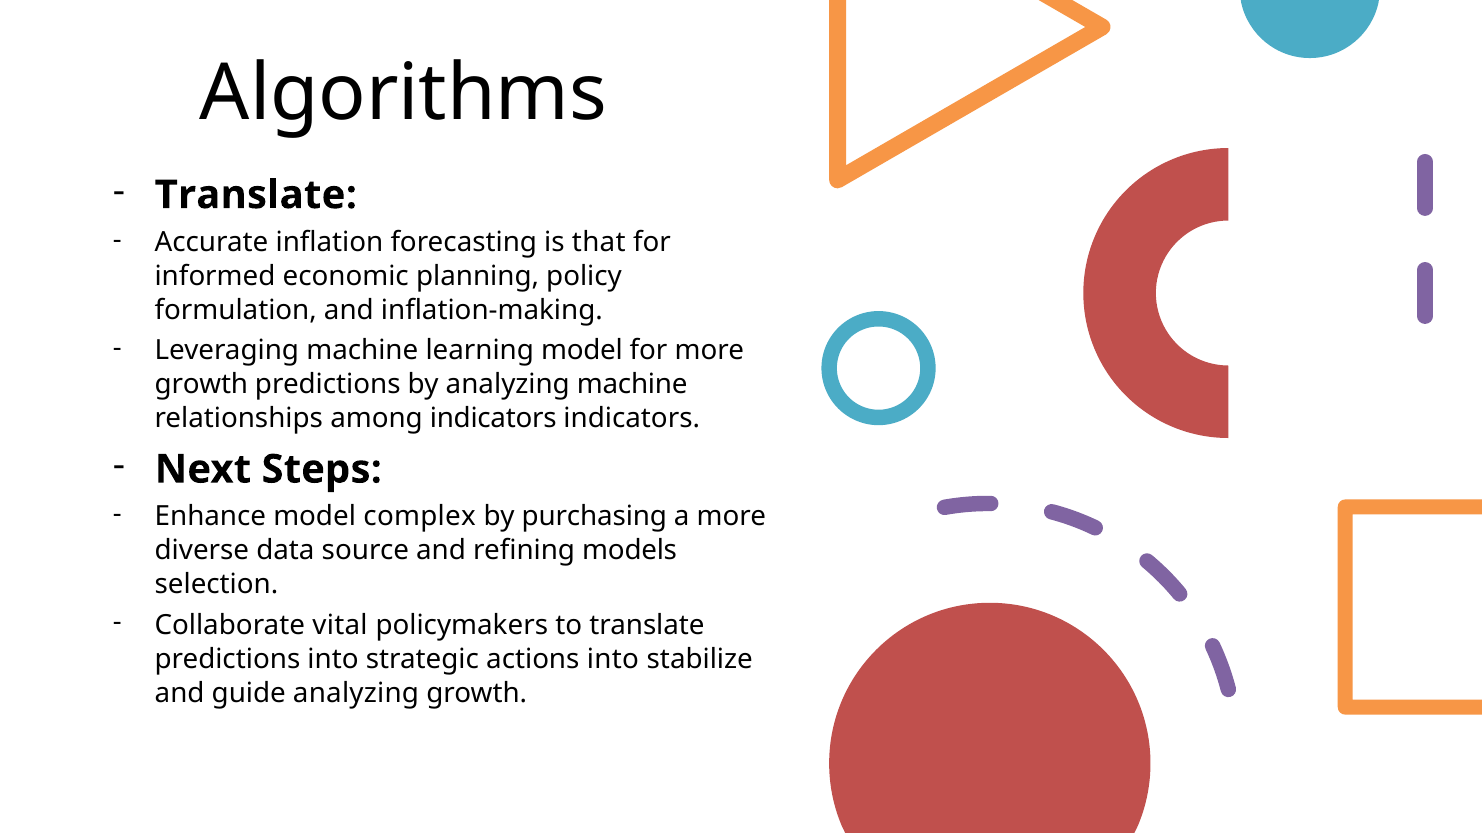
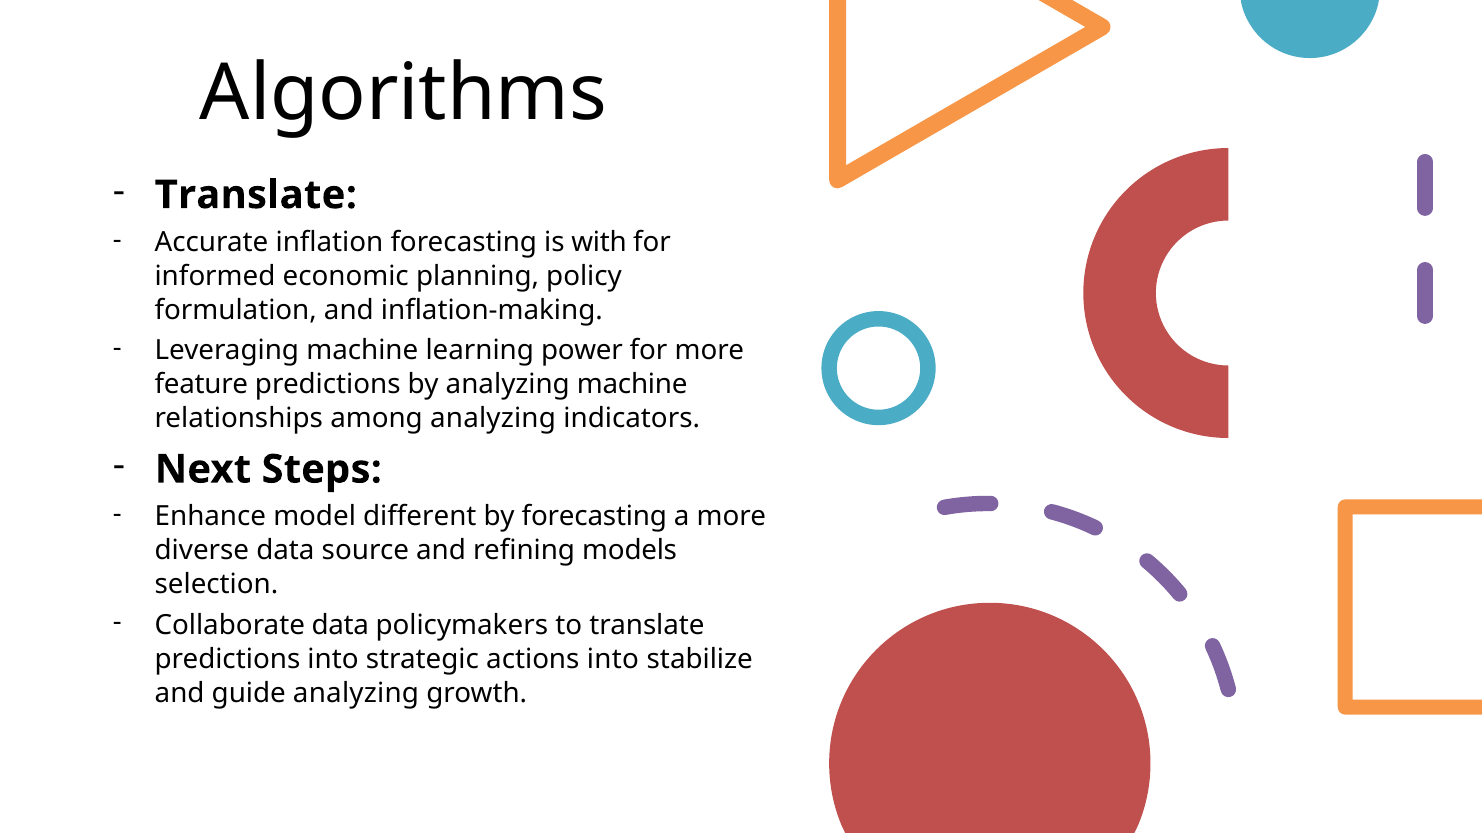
that: that -> with (599, 242)
learning model: model -> power (582, 351)
growth: growth -> feature (201, 385)
among indicators: indicators -> analyzing (493, 419)
complex: complex -> different (420, 517)
by purchasing: purchasing -> forecasting (594, 517)
Collaborate vital: vital -> data (340, 625)
